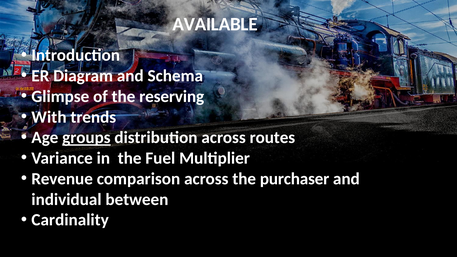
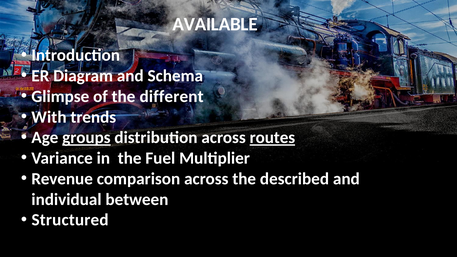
reserving: reserving -> different (172, 97)
routes underline: none -> present (272, 138)
purchaser: purchaser -> described (294, 179)
Cardinality: Cardinality -> Structured (70, 220)
